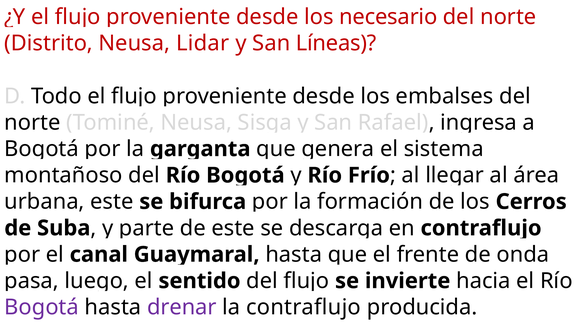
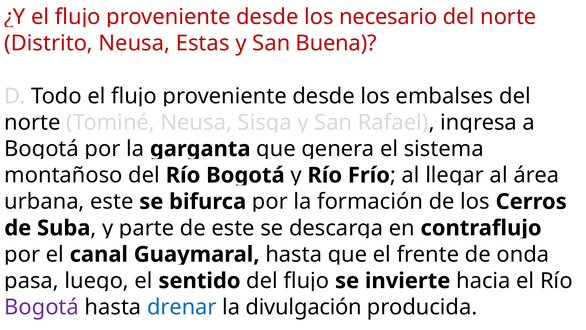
Lidar: Lidar -> Estas (203, 43)
Líneas: Líneas -> Buena (336, 43)
drenar colour: purple -> blue (182, 307)
la contraflujo: contraflujo -> divulgación (304, 307)
